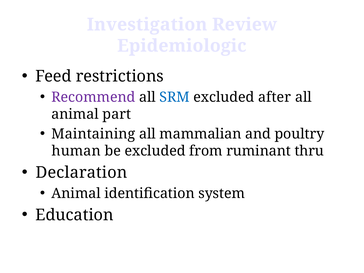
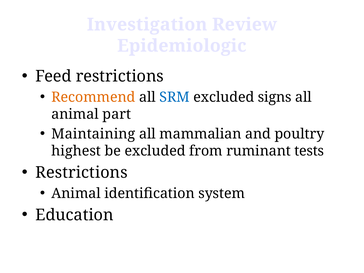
Recommend colour: purple -> orange (93, 97)
after: after -> signs (275, 97)
human: human -> highest (76, 151)
thru: thru -> tests (309, 151)
Declaration: Declaration -> Restrictions (82, 173)
